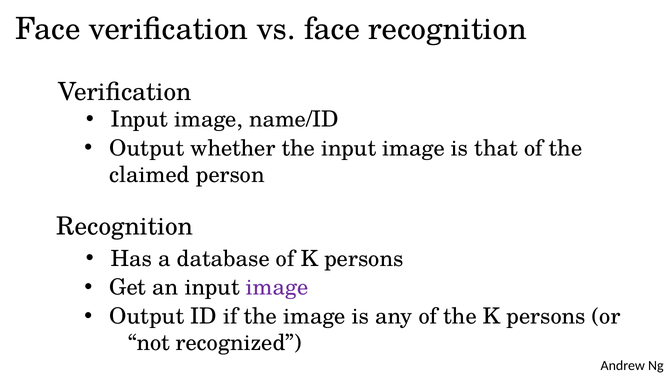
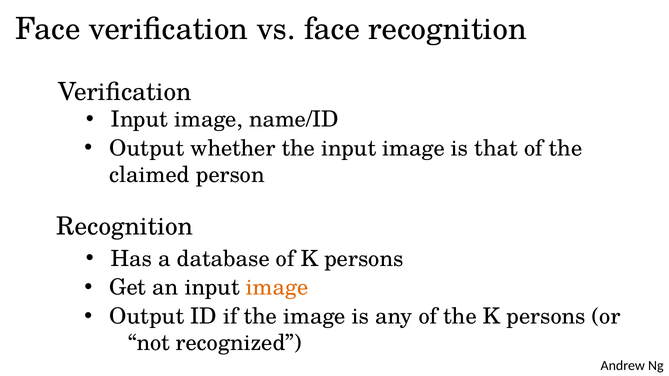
image colour: purple -> orange (277, 288)
